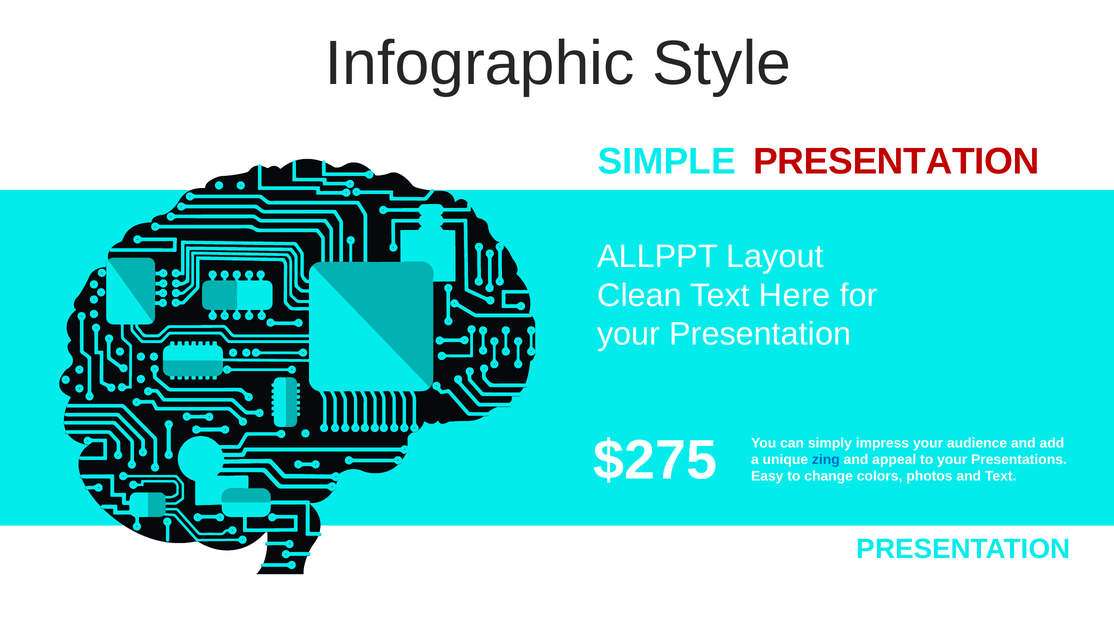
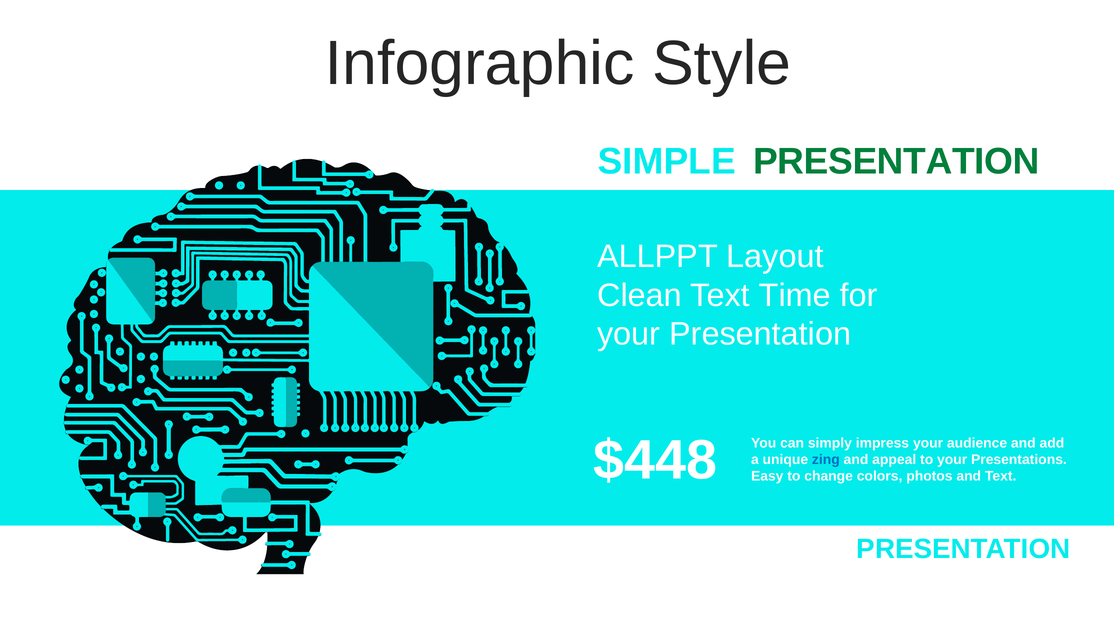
PRESENTATION colour: red -> green (896, 162)
Here: Here -> Time (795, 296)
$275: $275 -> $448 (655, 461)
